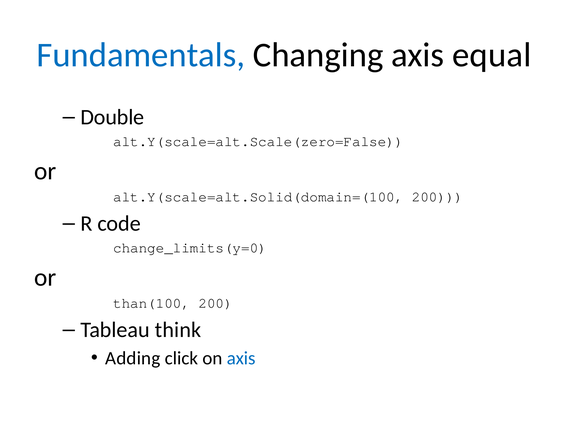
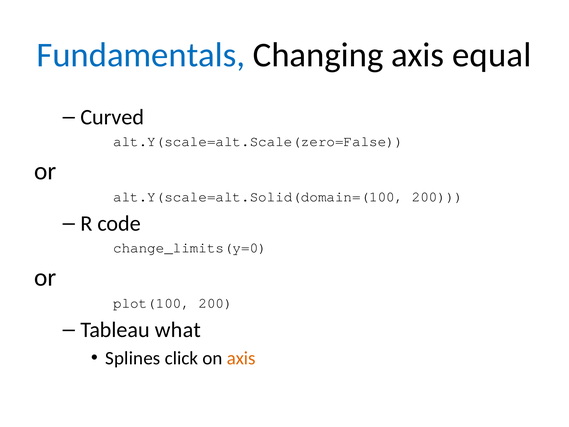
Double: Double -> Curved (112, 117)
than(100: than(100 -> plot(100 (152, 303)
think: think -> what (178, 330)
Adding: Adding -> Splines (133, 358)
axis colour: blue -> orange (241, 358)
